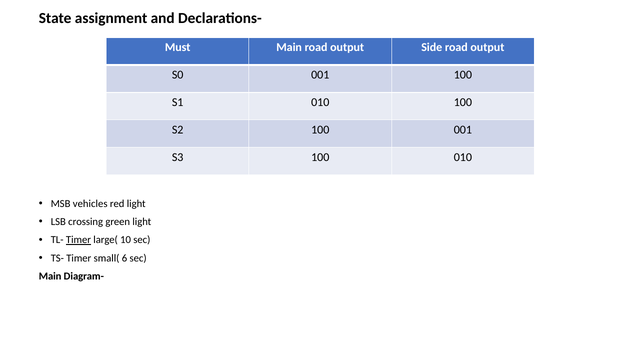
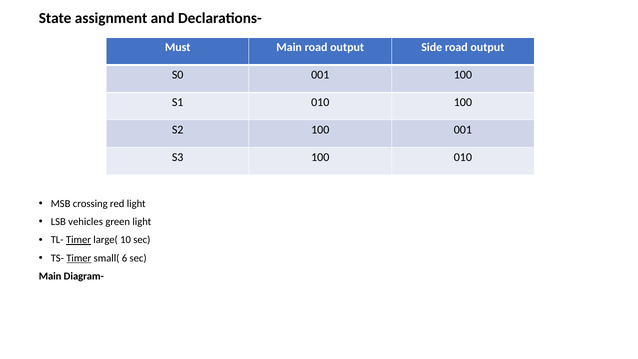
vehicles: vehicles -> crossing (90, 204)
crossing: crossing -> vehicles (86, 222)
Timer underline: none -> present (79, 258)
